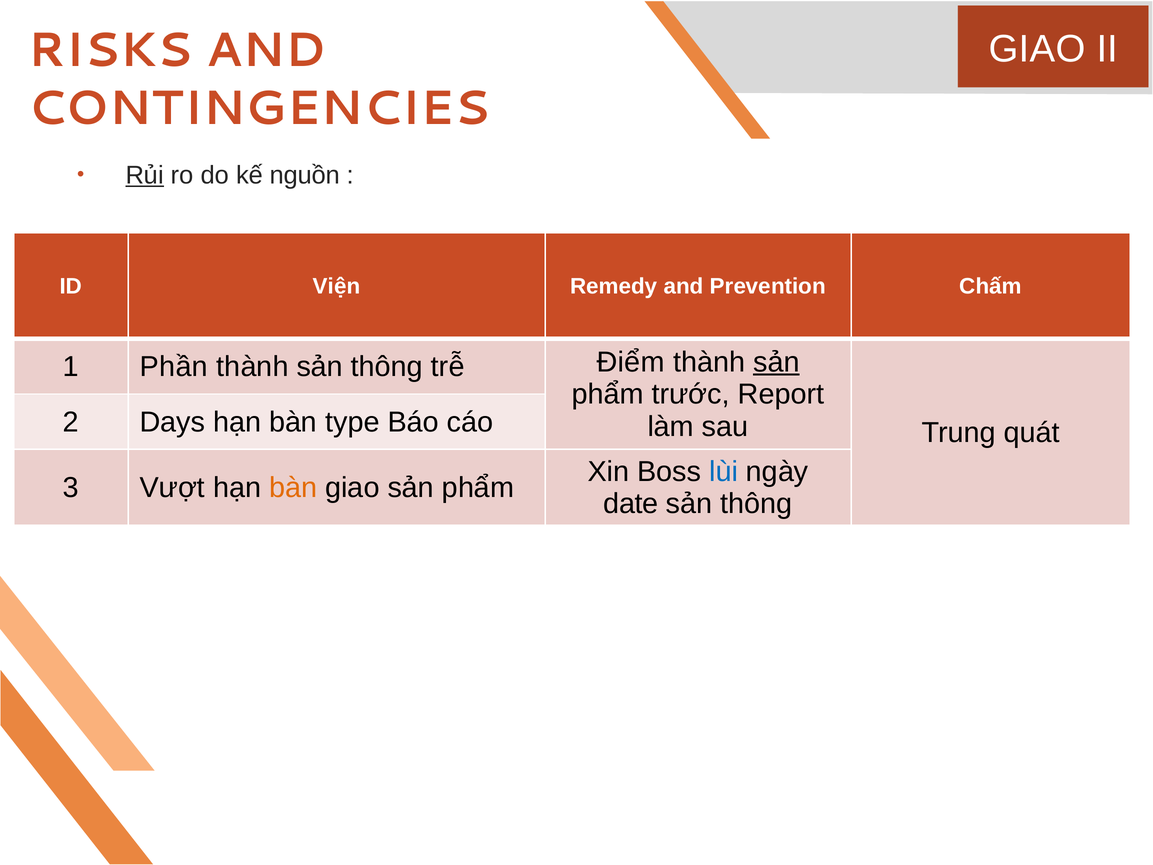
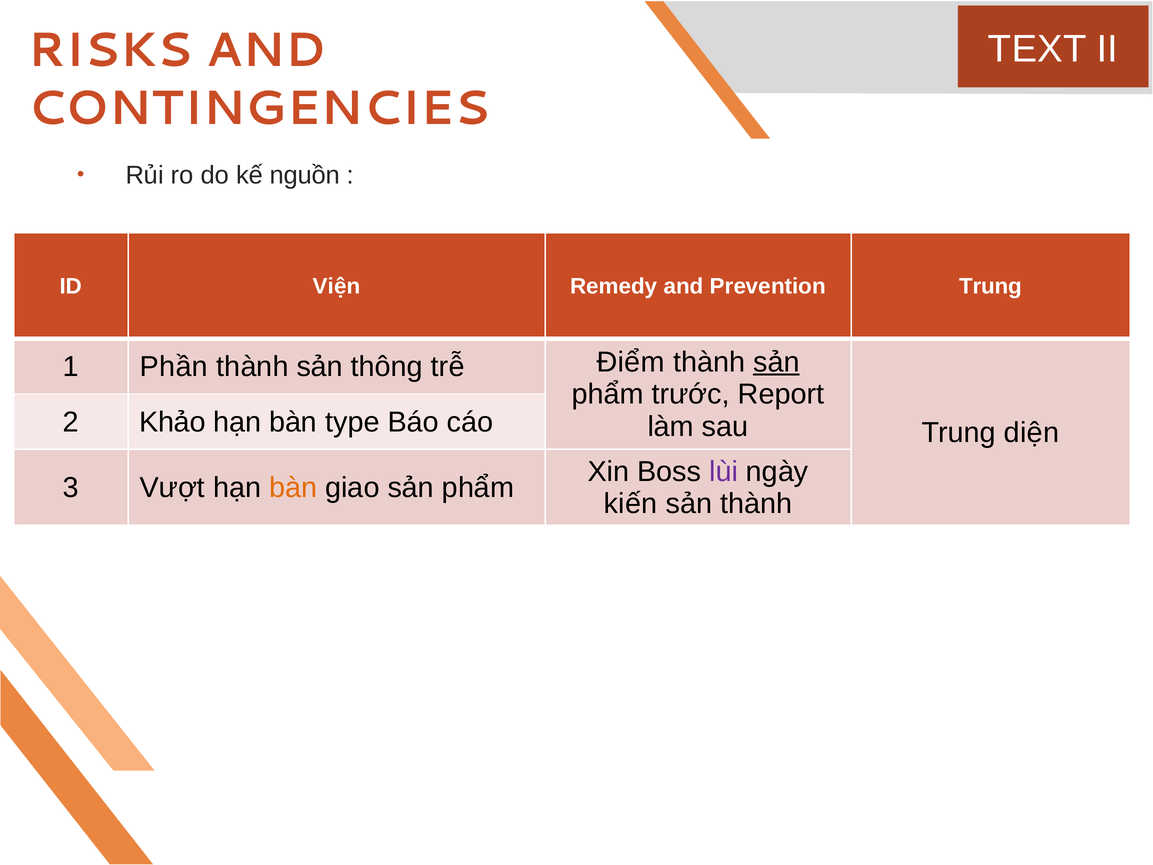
GIAO: GIAO -> TEXT (1037, 49)
Rủi underline: present -> none (145, 175)
Prevention Chấm: Chấm -> Trung (991, 286)
Days: Days -> Khảo (172, 422)
quát: quát -> diện (1032, 432)
lùi colour: blue -> purple (724, 471)
date: date -> kiến (631, 504)
thông: thông -> thành (756, 504)
